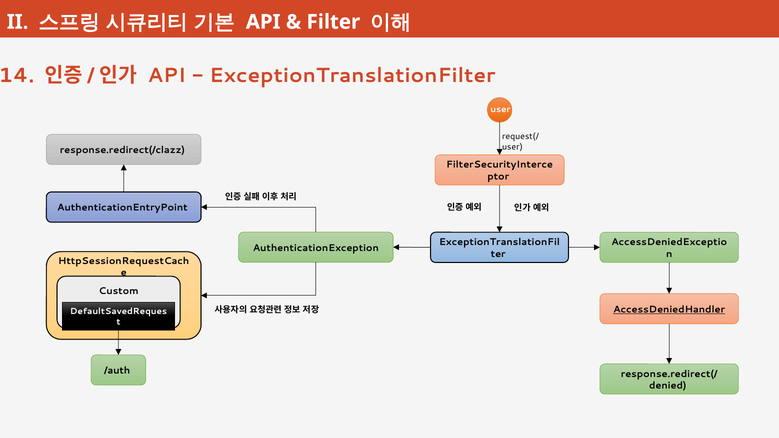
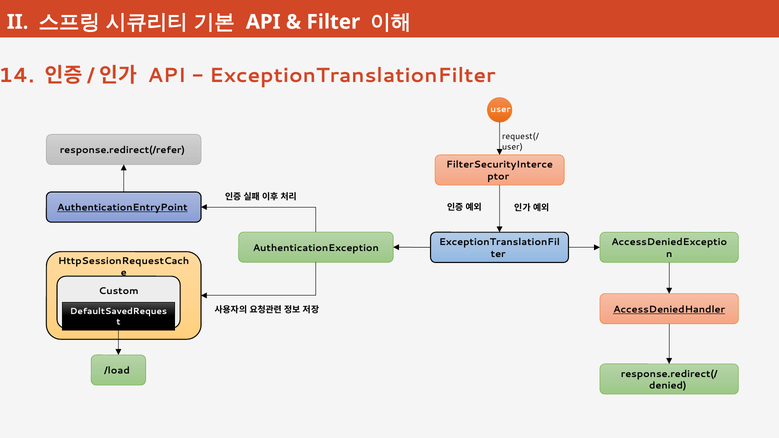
response.redirect(/clazz: response.redirect(/clazz -> response.redirect(/refer (122, 150)
AuthenticationEntryPoint underline: none -> present (122, 208)
/auth: /auth -> /load (117, 371)
